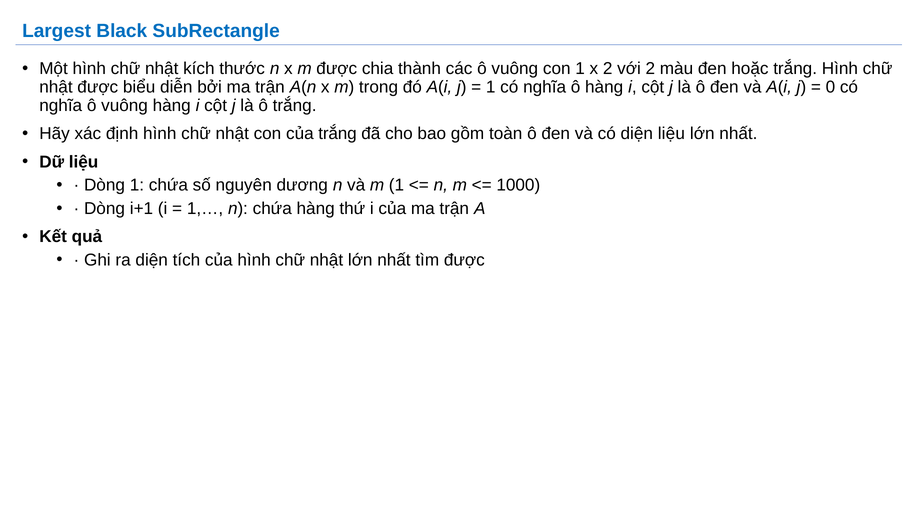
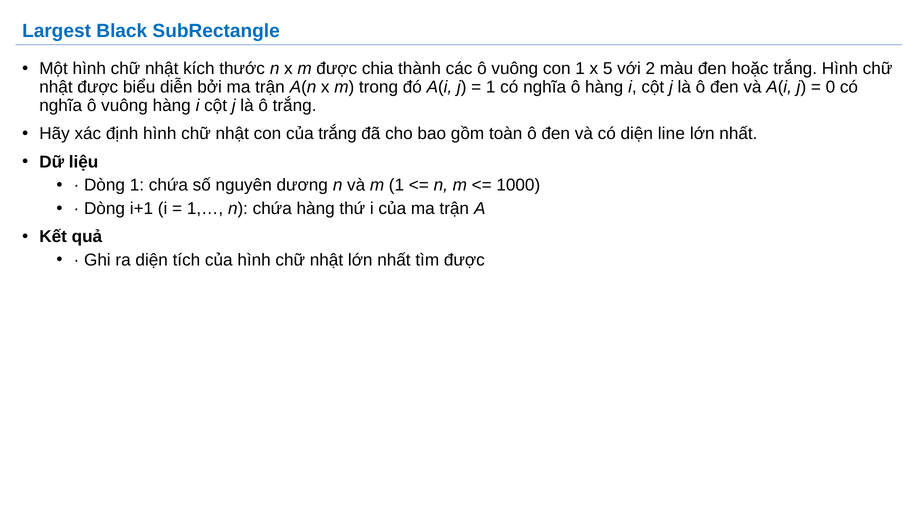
x 2: 2 -> 5 (608, 69)
diện liệu: liệu -> line (671, 134)
